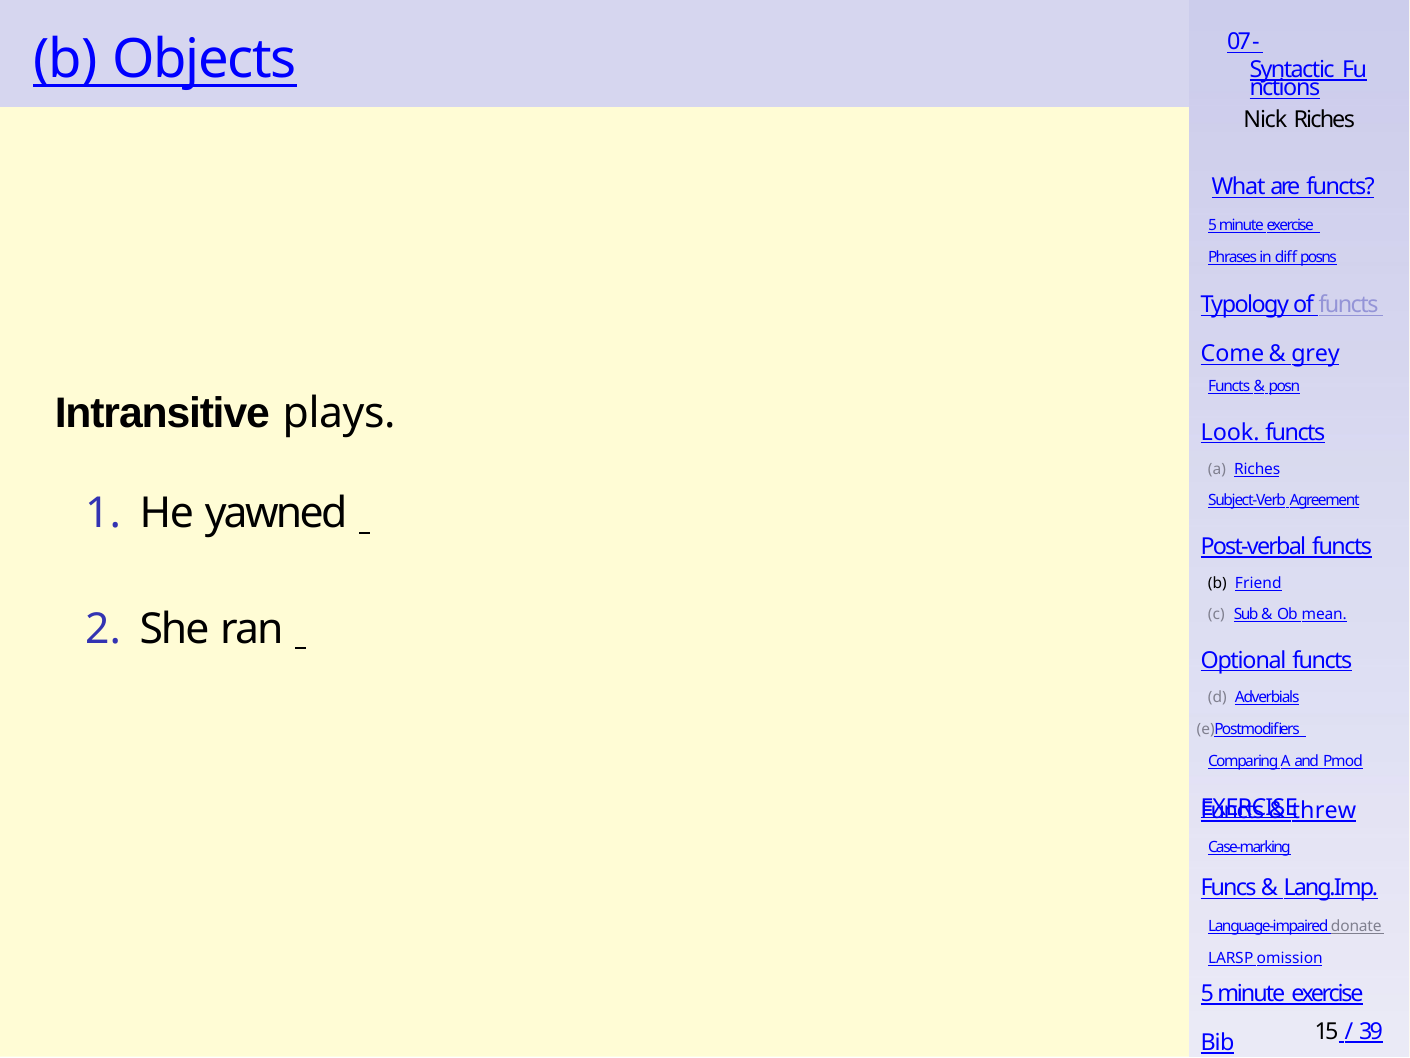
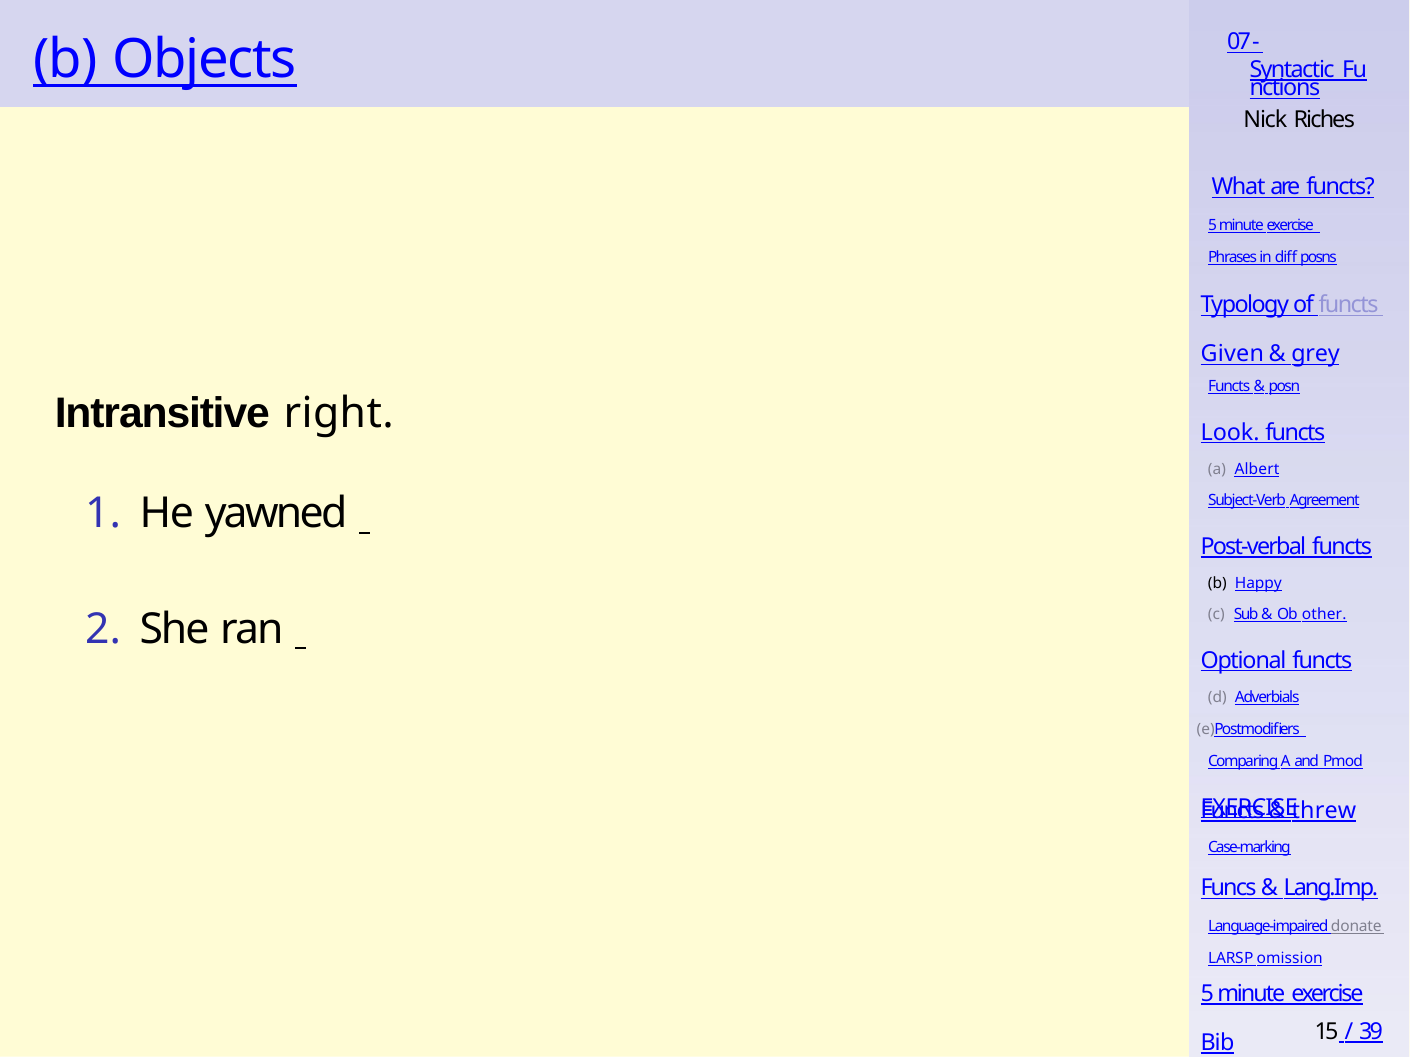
Come: Come -> Given (1232, 354)
plays: plays -> right (339, 414)
a Riches: Riches -> Albert (1257, 470)
Friend: Friend -> Happy (1258, 584)
mean: mean -> other (1324, 615)
